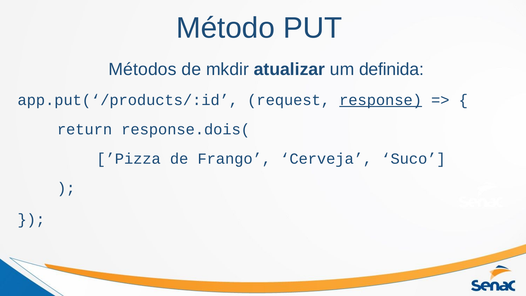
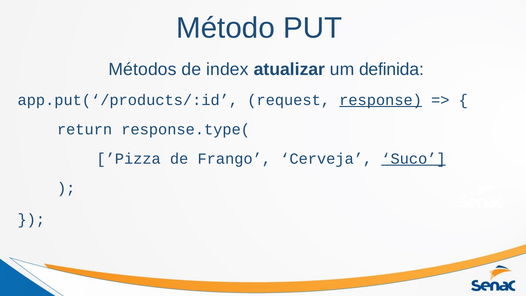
mkdir: mkdir -> index (227, 69)
response.dois(: response.dois( -> response.type( (186, 129)
Suco underline: none -> present (414, 159)
